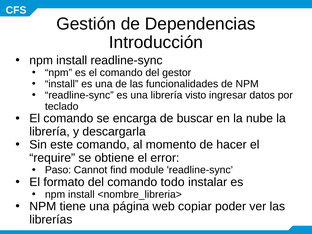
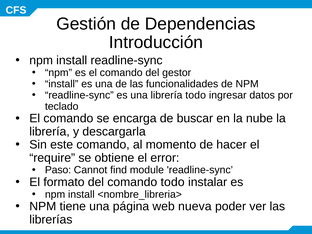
librería visto: visto -> todo (196, 95)
copiar: copiar -> nueva (195, 206)
